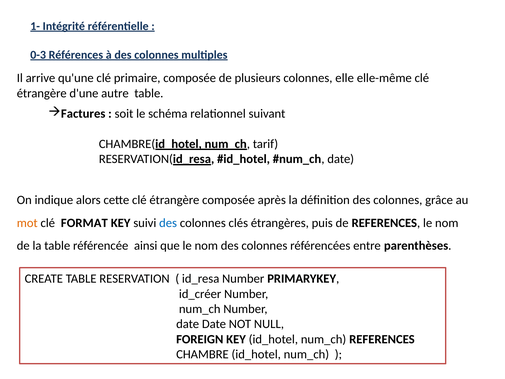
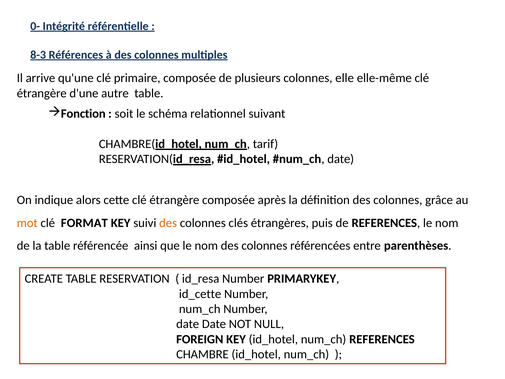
1-: 1- -> 0- (35, 26)
0-3: 0-3 -> 8-3 (38, 55)
Factures: Factures -> Fonction (83, 113)
des colour: blue -> orange (168, 223)
id_créer: id_créer -> id_cette (200, 294)
